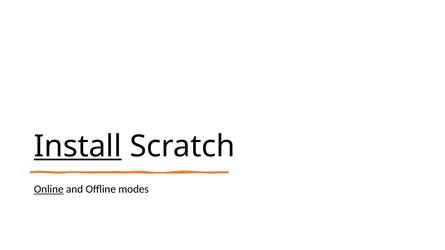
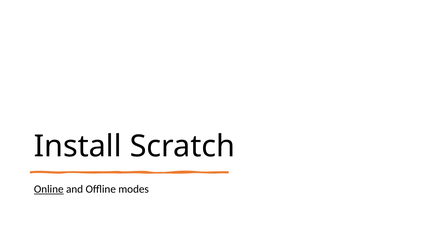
Install underline: present -> none (78, 147)
